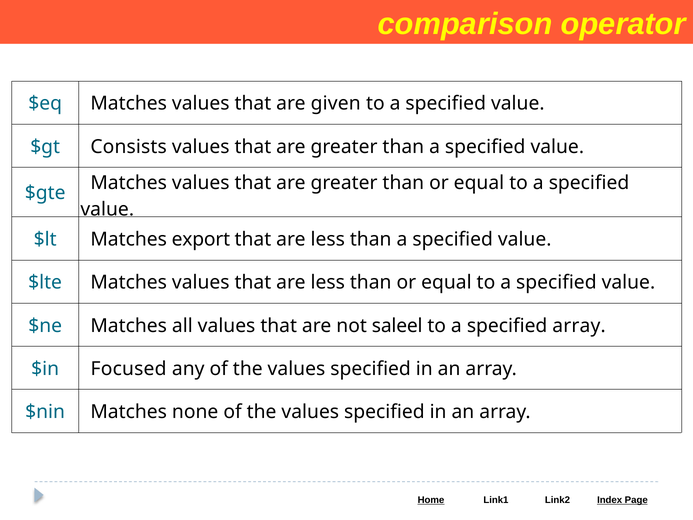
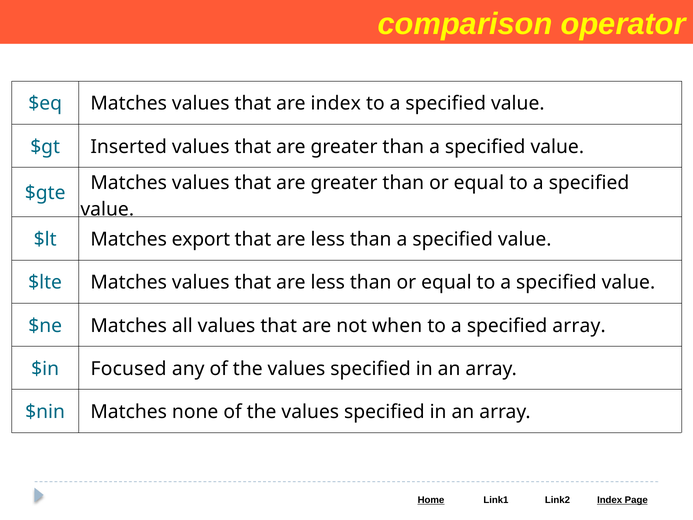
are given: given -> index (336, 104)
Consists: Consists -> Inserted (129, 147)
saleel: saleel -> when (397, 326)
